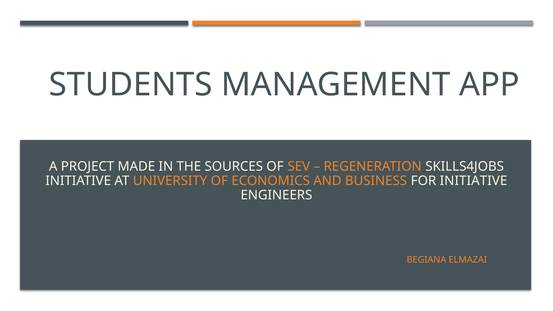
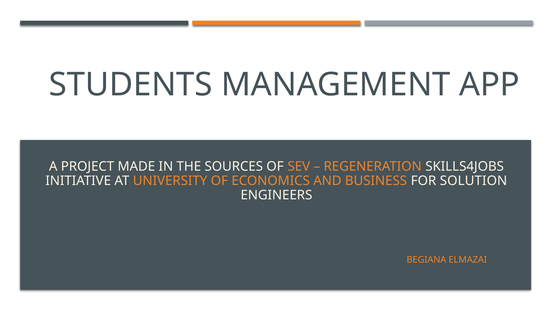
FOR INITIATIVE: INITIATIVE -> SOLUTION (474, 181)
